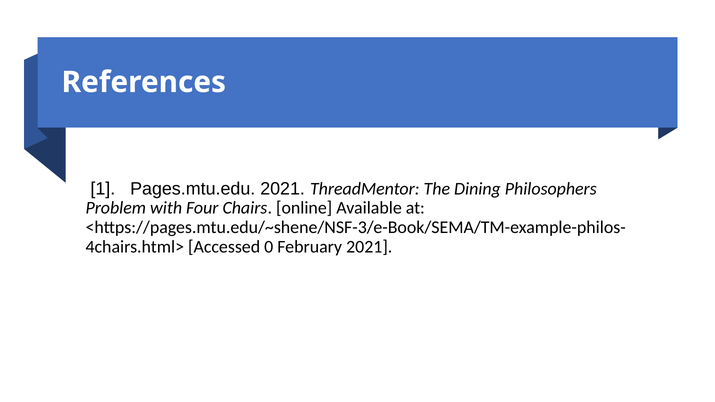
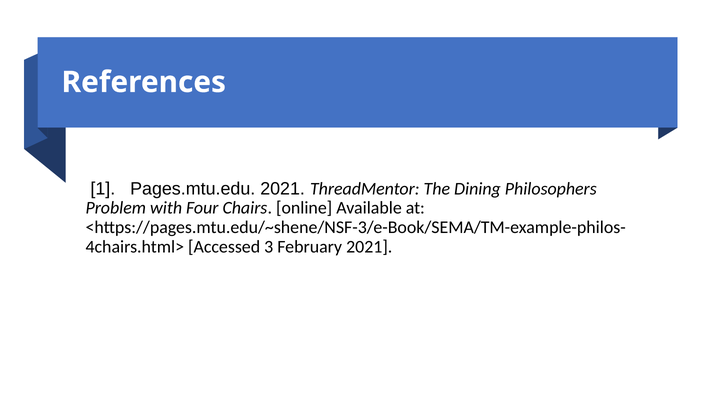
0: 0 -> 3 (269, 247)
